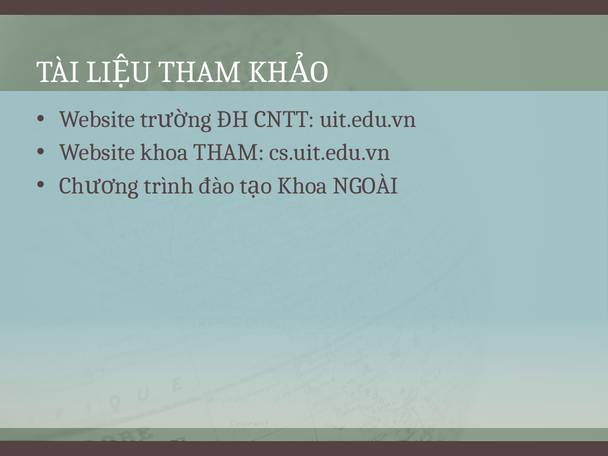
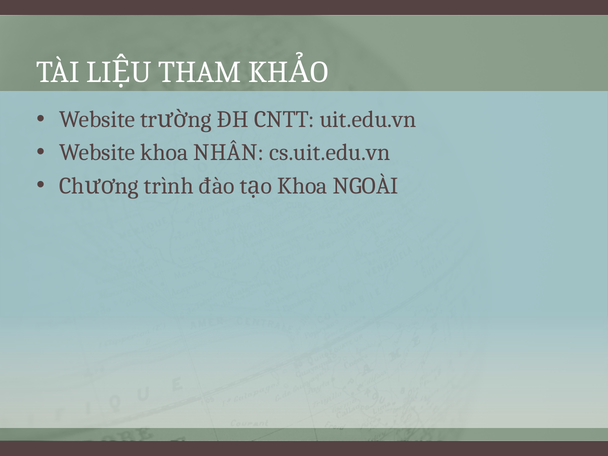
khoa THAM: THAM -> NHÂN (229, 153)
